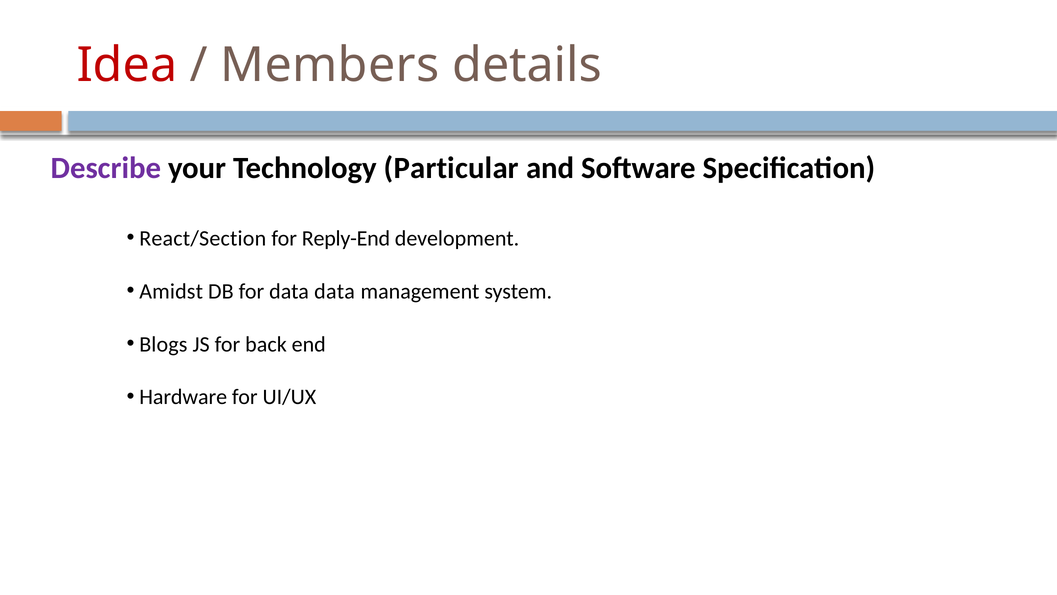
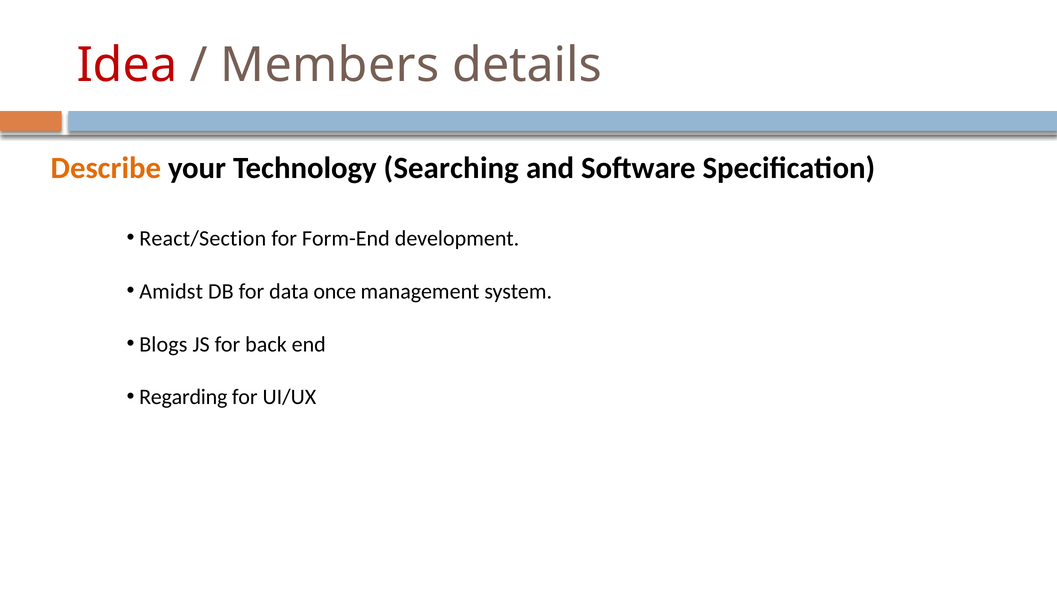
Describe colour: purple -> orange (106, 168)
Particular: Particular -> Searching (451, 168)
Reply-End: Reply-End -> Form-End (346, 238)
data data: data -> once (335, 291)
Hardware: Hardware -> Regarding (183, 397)
